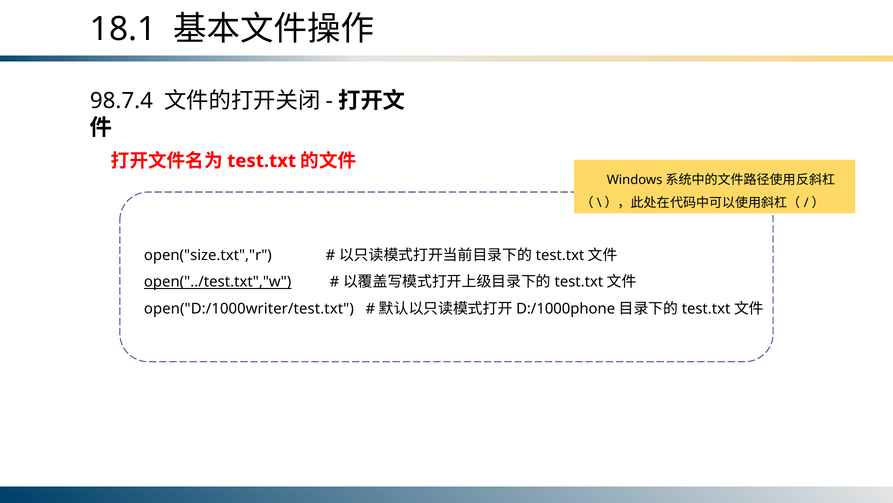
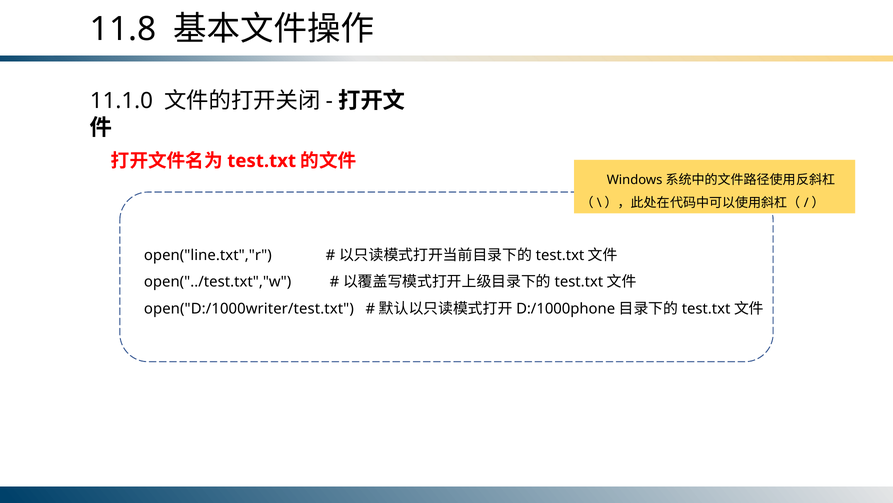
18.1: 18.1 -> 11.8 (123, 29)
98.7.4: 98.7.4 -> 11.1.0 (121, 101)
open("size.txt","r: open("size.txt","r -> open("line.txt","r (208, 255)
open("../test.txt","w underline: present -> none (218, 282)
